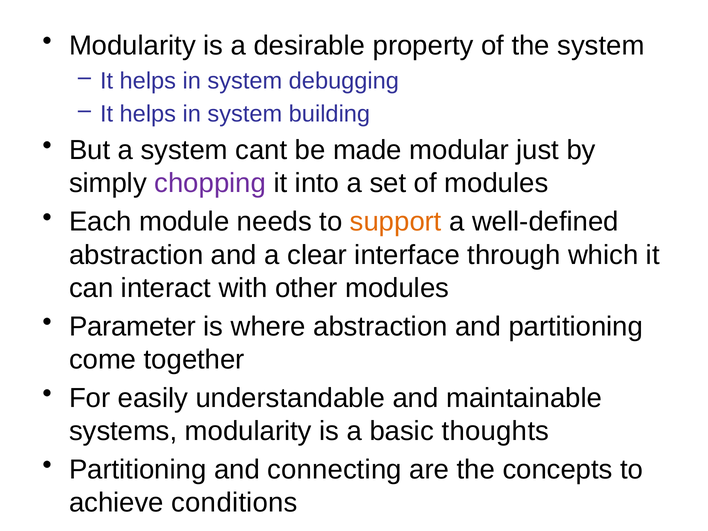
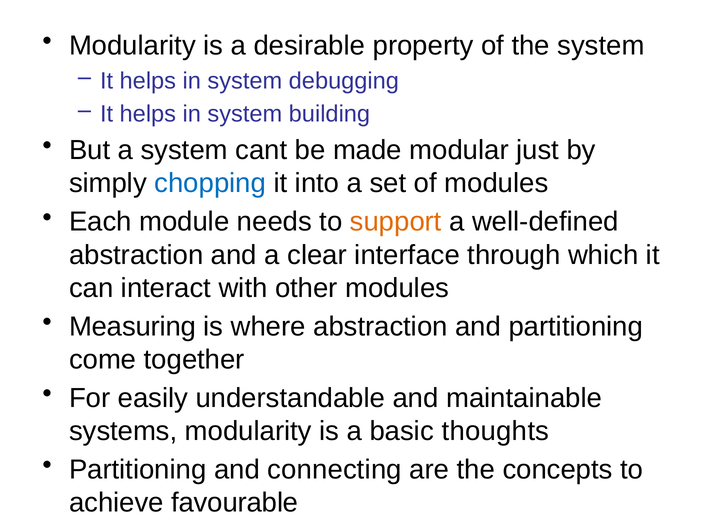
chopping colour: purple -> blue (210, 183)
Parameter: Parameter -> Measuring (133, 327)
conditions: conditions -> favourable (235, 503)
